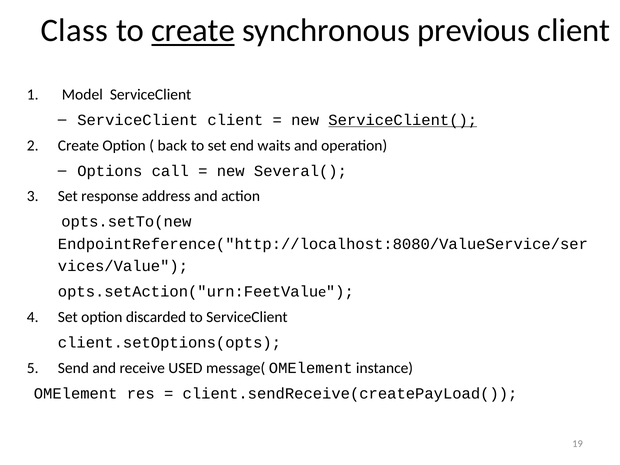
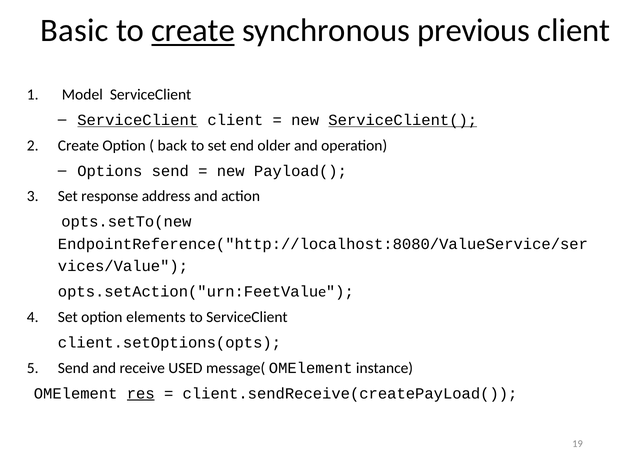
Class: Class -> Basic (74, 31)
ServiceClient underline: none -> present (138, 120)
waits: waits -> older (274, 146)
Options call: call -> send (170, 171)
Several(: Several( -> Payload( (300, 171)
discarded: discarded -> elements (156, 317)
res underline: none -> present (141, 393)
